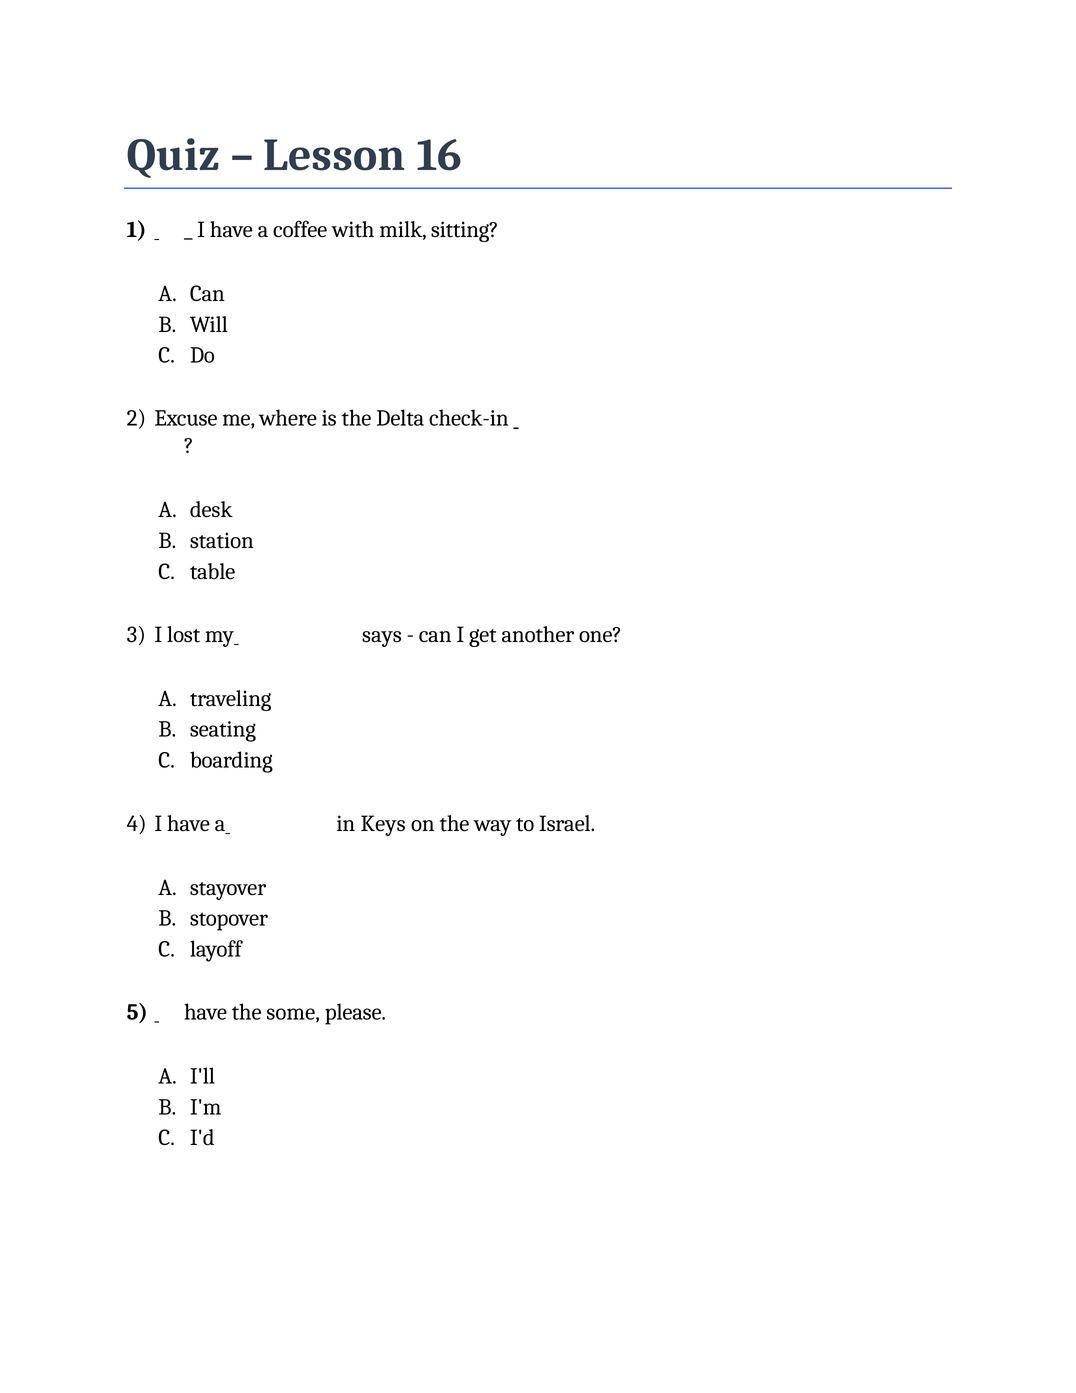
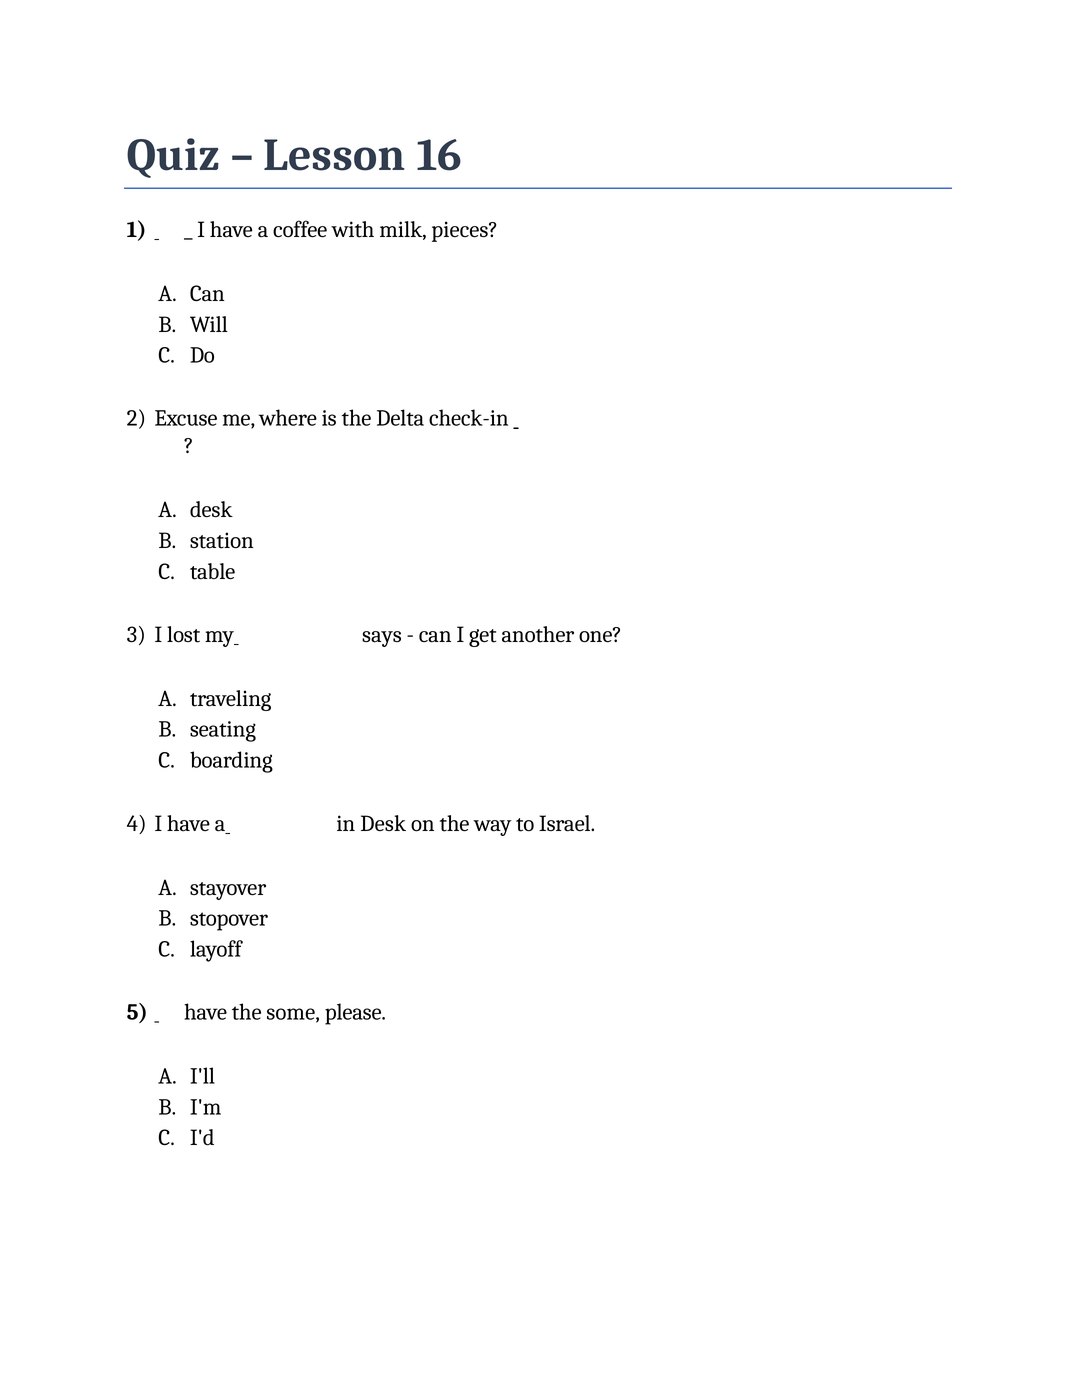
sitting: sitting -> pieces (465, 230)
in Keys: Keys -> Desk (383, 823)
